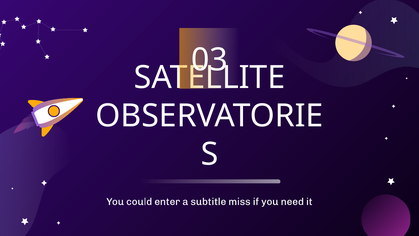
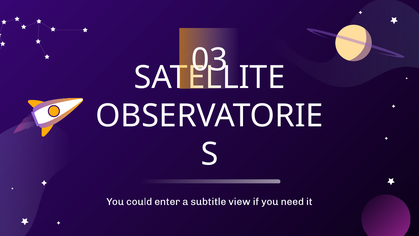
miss: miss -> view (239, 201)
